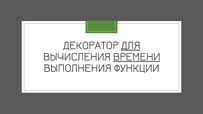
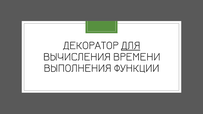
ВРЕМЕНИ underline: present -> none (137, 57)
